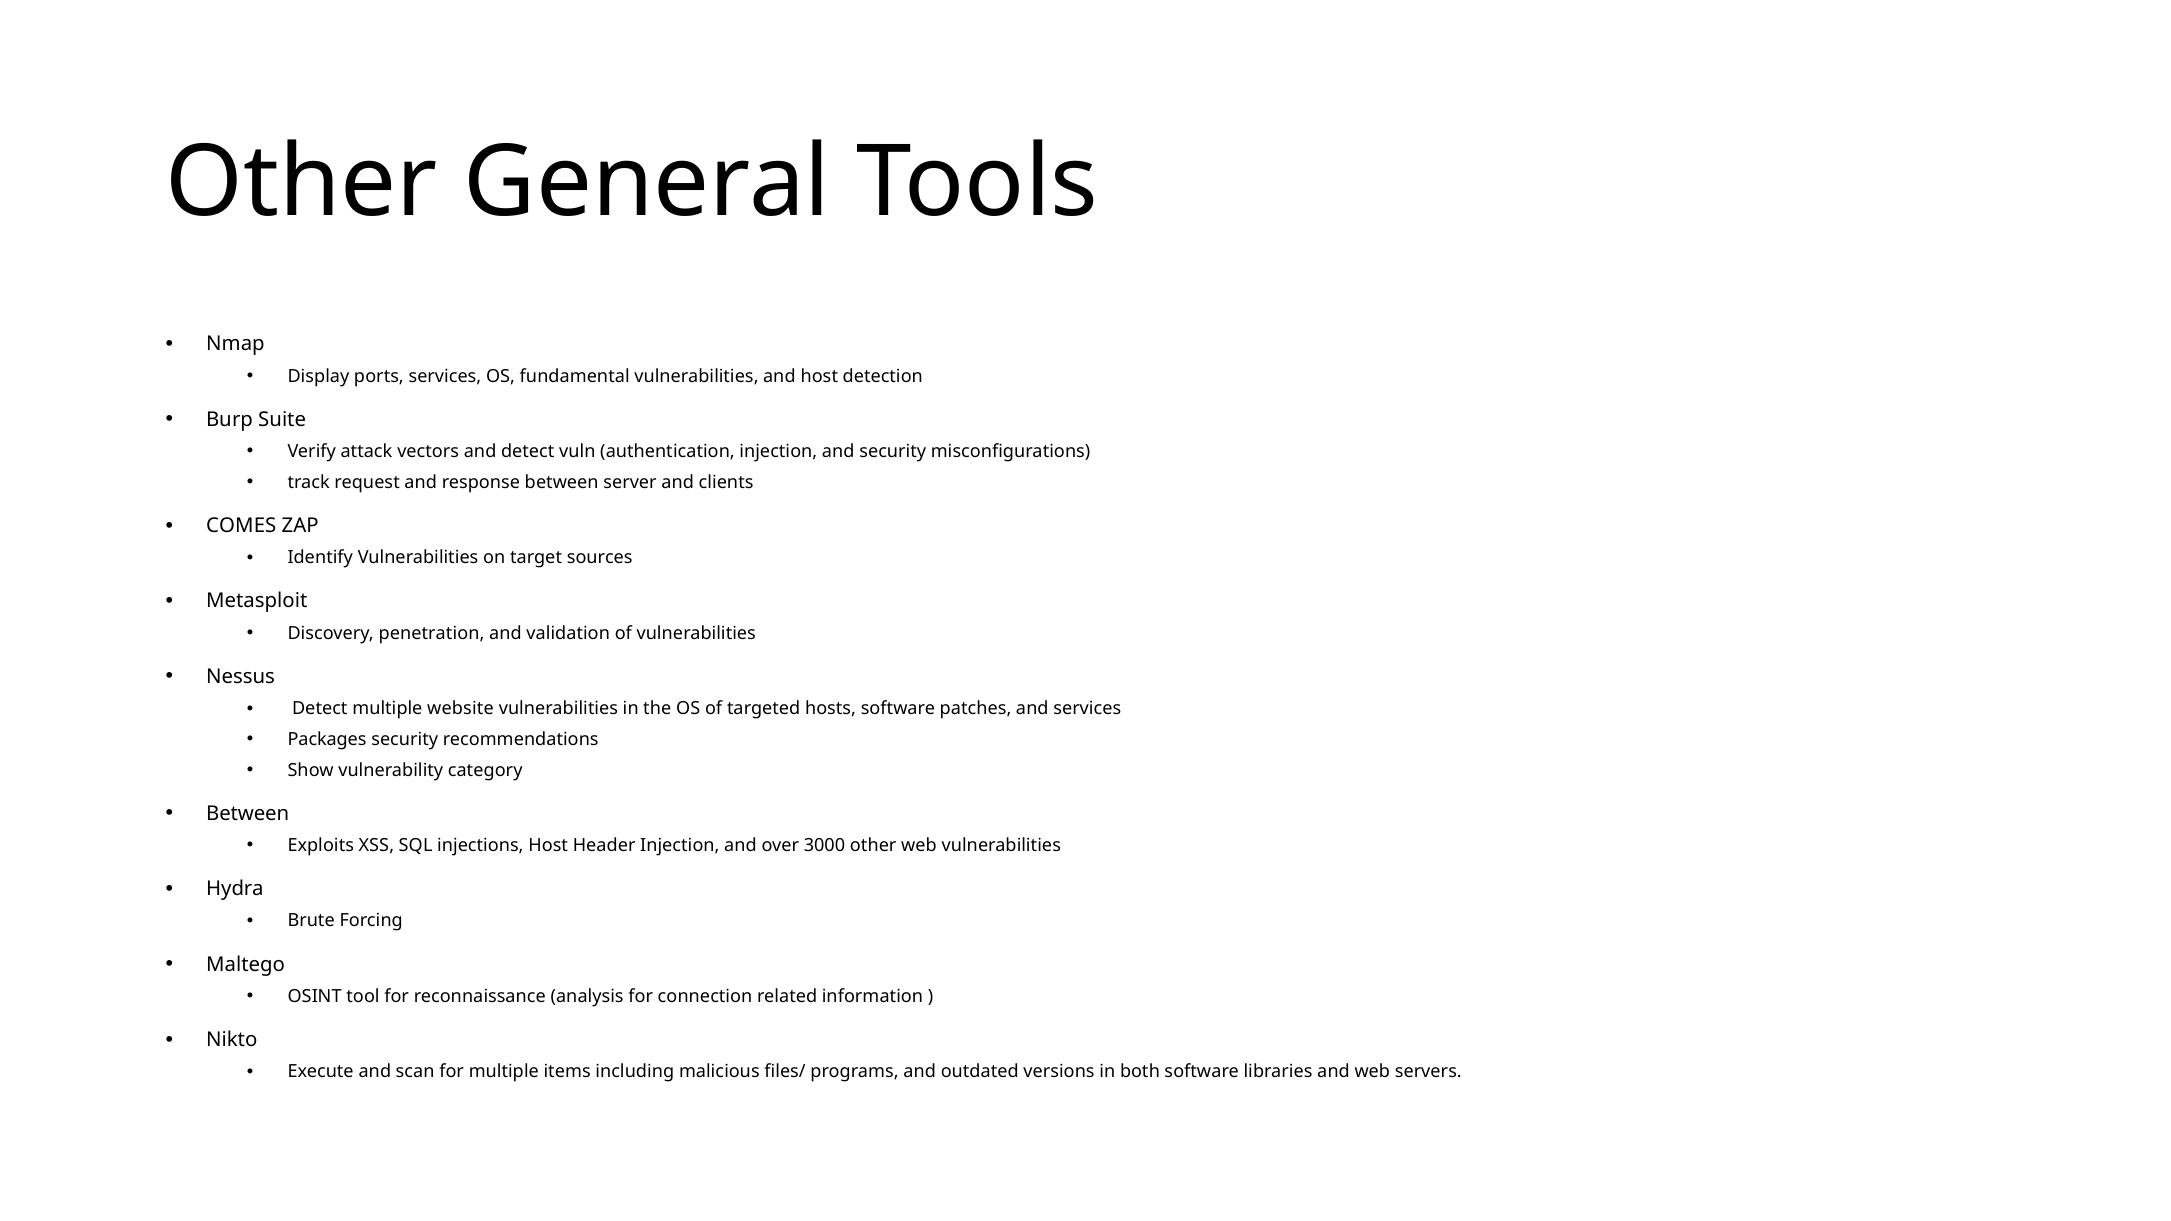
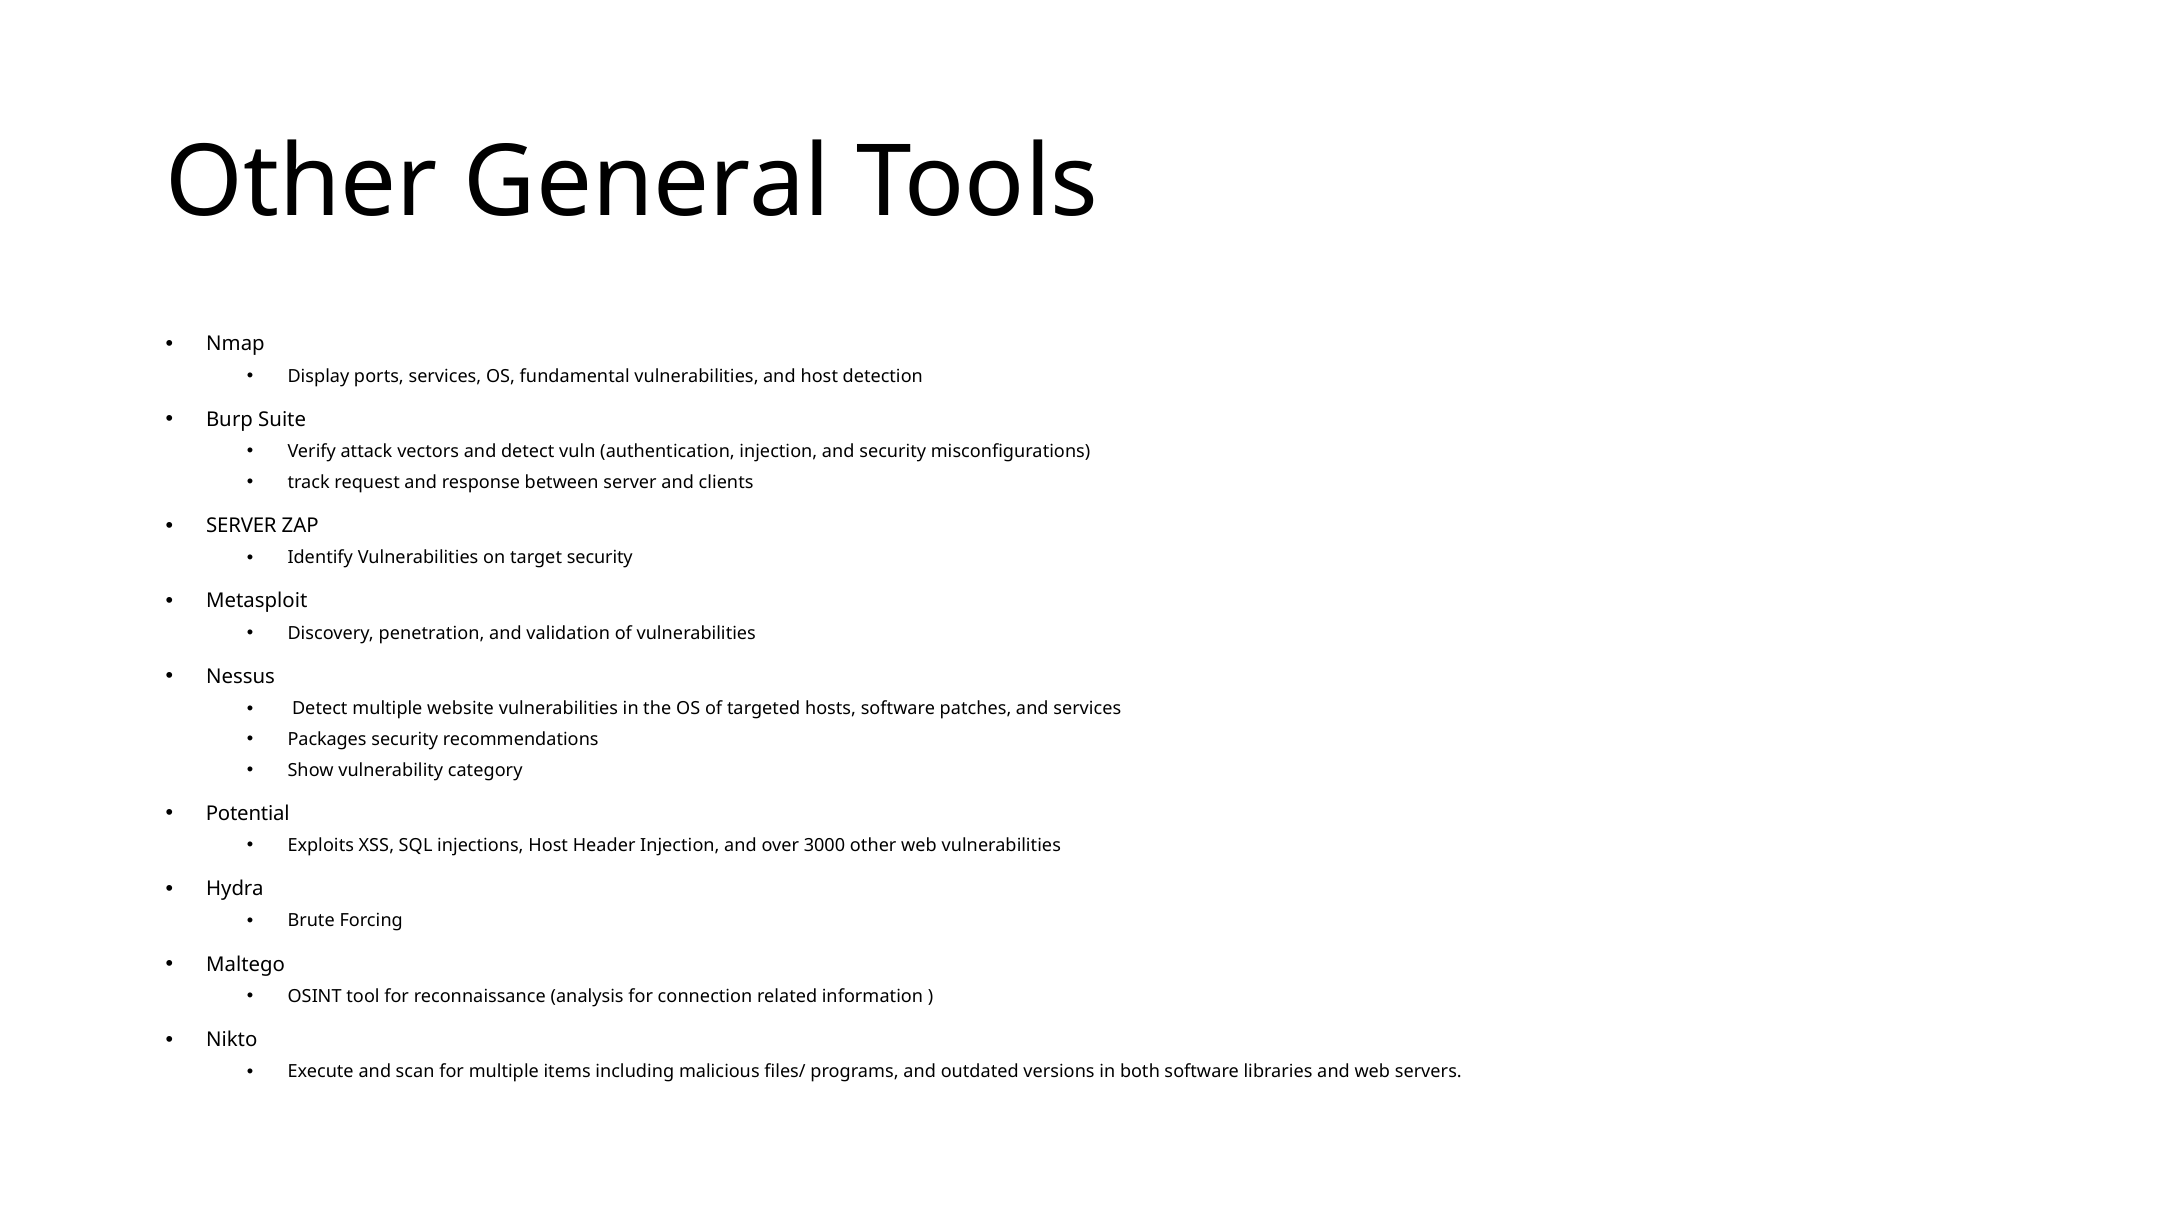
COMES: COMES -> SERVER (241, 526)
target sources: sources -> security (600, 558)
Between: Between -> Potential (248, 814)
